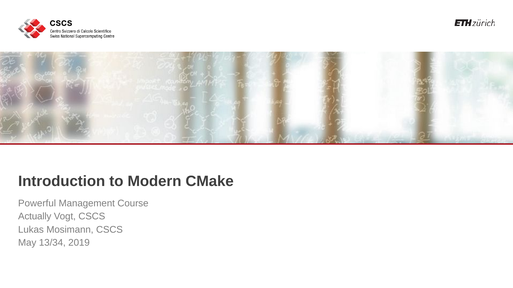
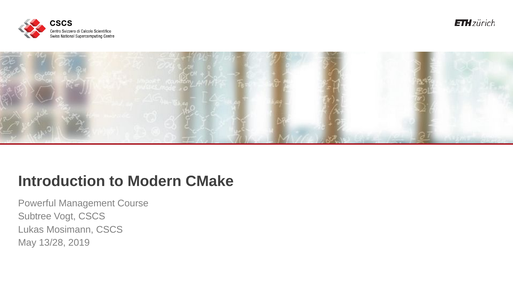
Actually: Actually -> Subtree (35, 217)
13/34: 13/34 -> 13/28 (52, 243)
